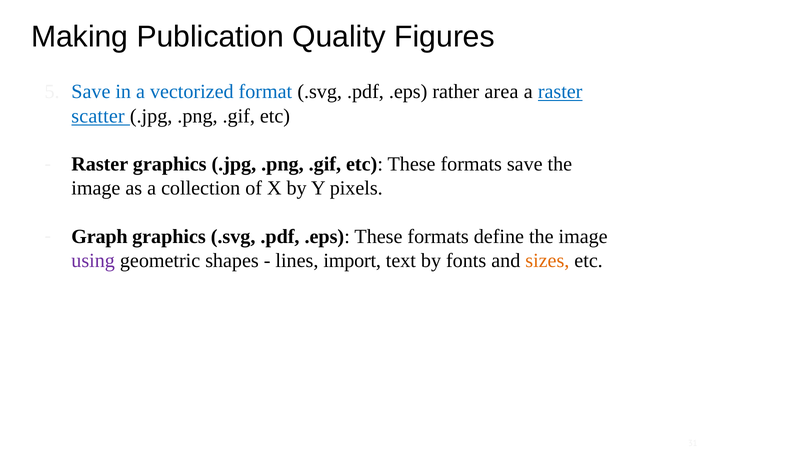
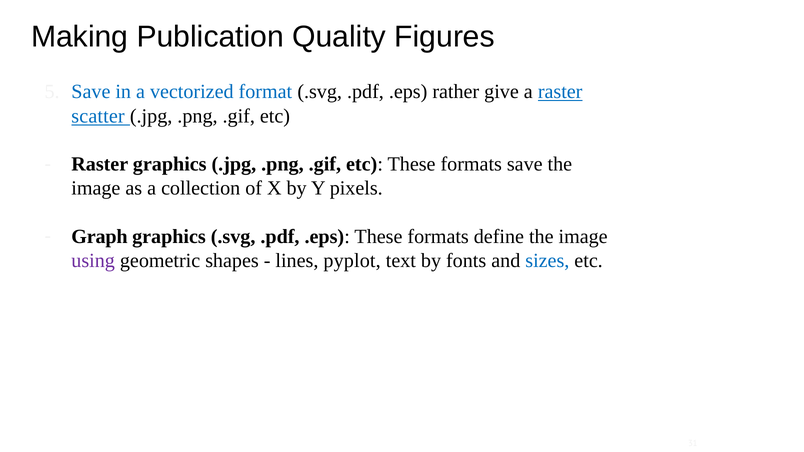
area: area -> give (501, 92)
import: import -> pyplot (352, 261)
sizes colour: orange -> blue (547, 261)
